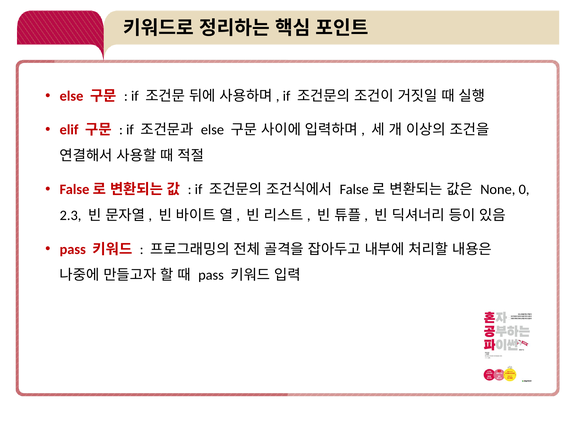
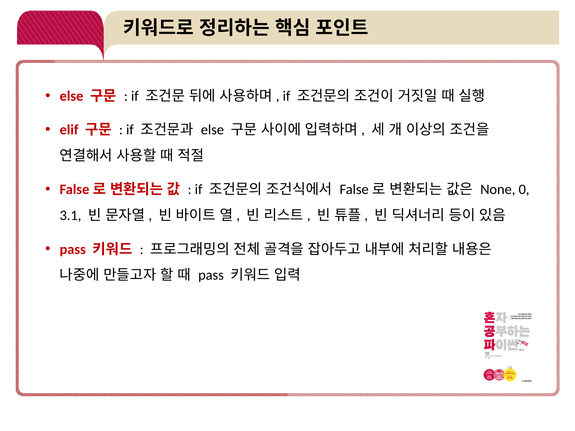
2.3: 2.3 -> 3.1 (70, 216)
